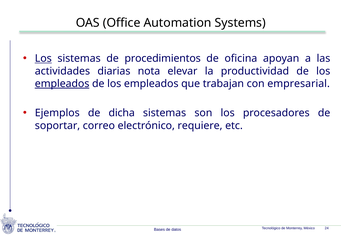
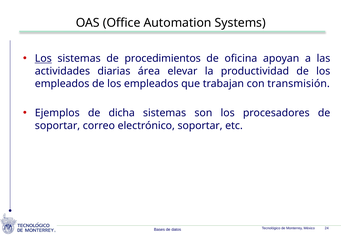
nota: nota -> área (149, 71)
empleados underline: present -> none (62, 84)
empresarial: empresarial -> transmisión (299, 84)
electrónico requiere: requiere -> soportar (200, 126)
